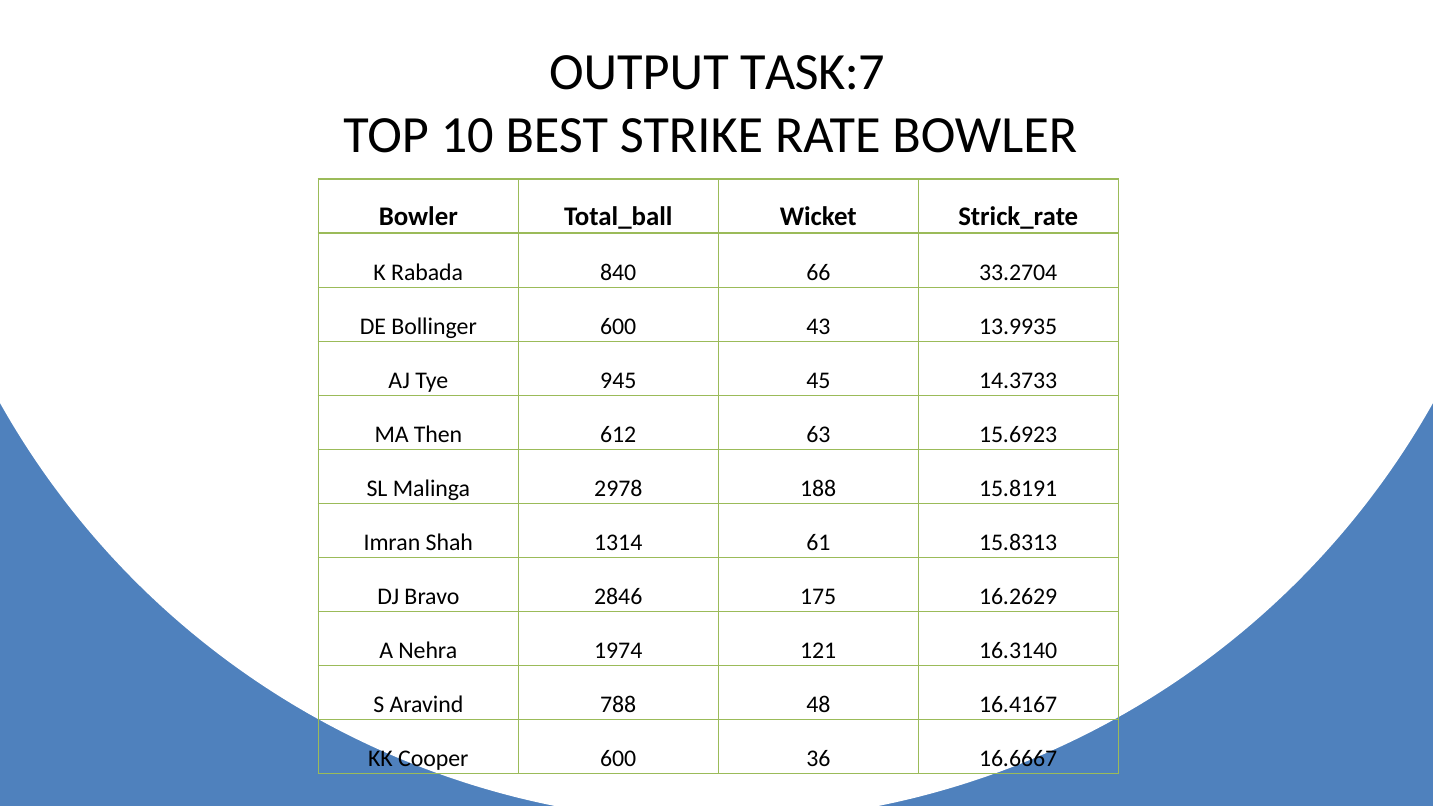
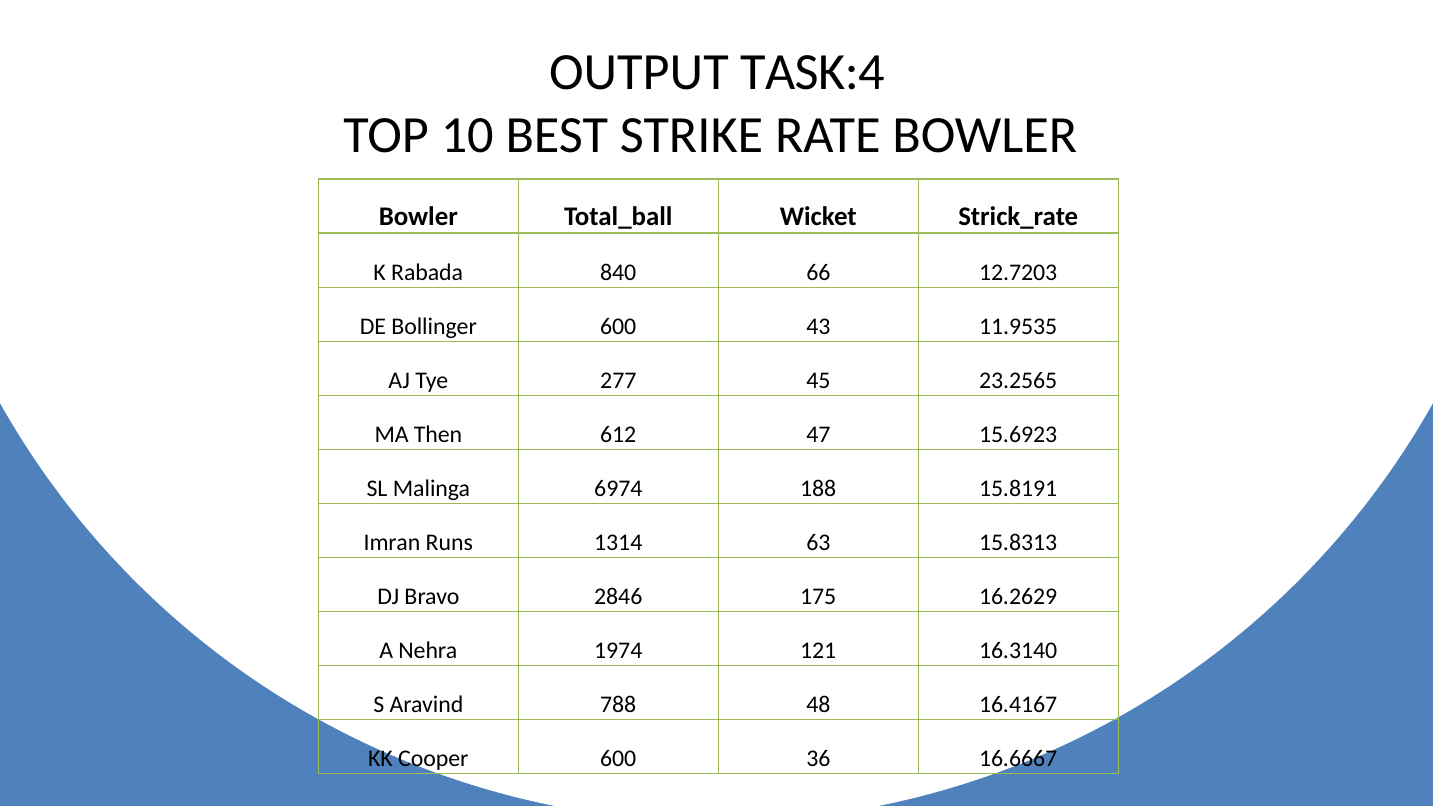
TASK:7: TASK:7 -> TASK:4 (812, 73)
33.2704: 33.2704 -> 12.7203 (1018, 273)
13.9935: 13.9935 -> 11.9535 (1018, 327)
945: 945 -> 277 (618, 381)
14.3733: 14.3733 -> 23.2565 (1018, 381)
63: 63 -> 47 (818, 435)
2978: 2978 -> 6974 (618, 489)
Shah: Shah -> Runs (449, 543)
61: 61 -> 63 (818, 543)
